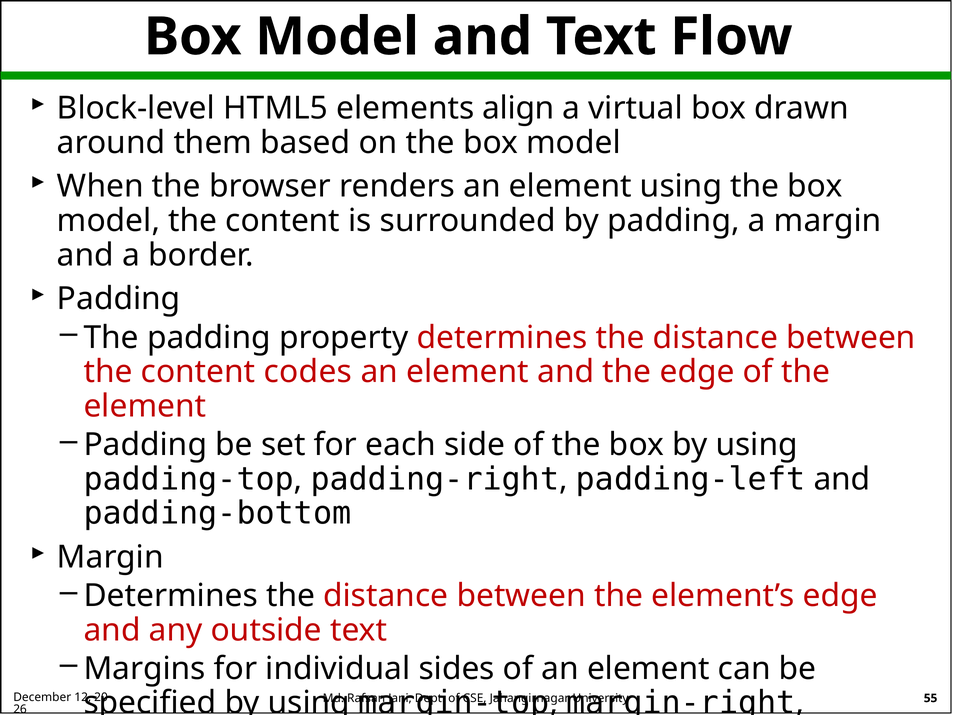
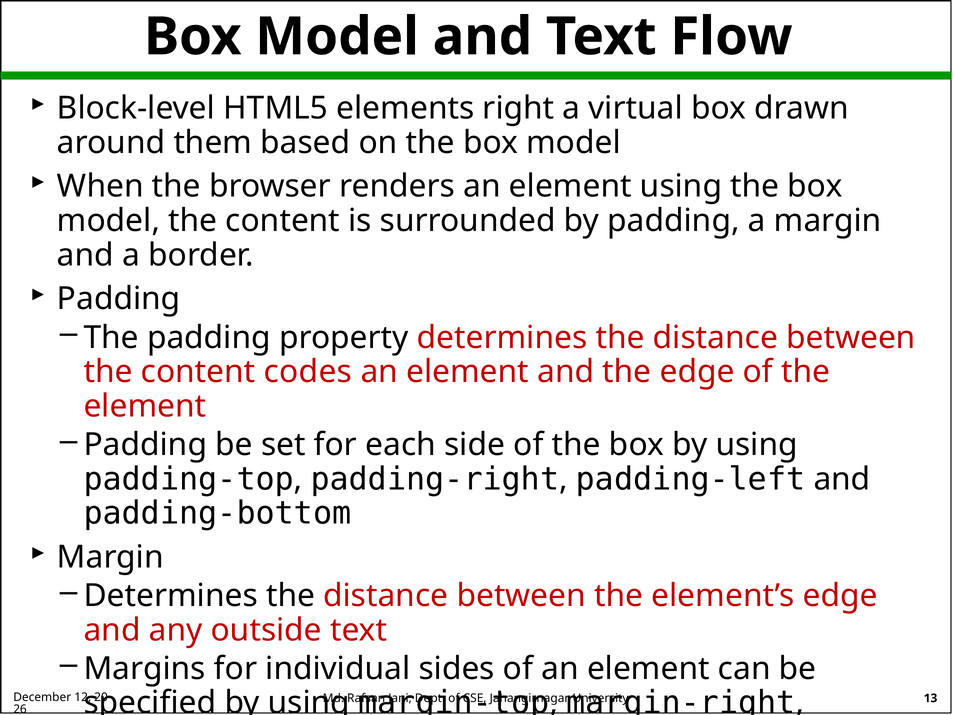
align: align -> right (518, 108)
55: 55 -> 13 (931, 698)
